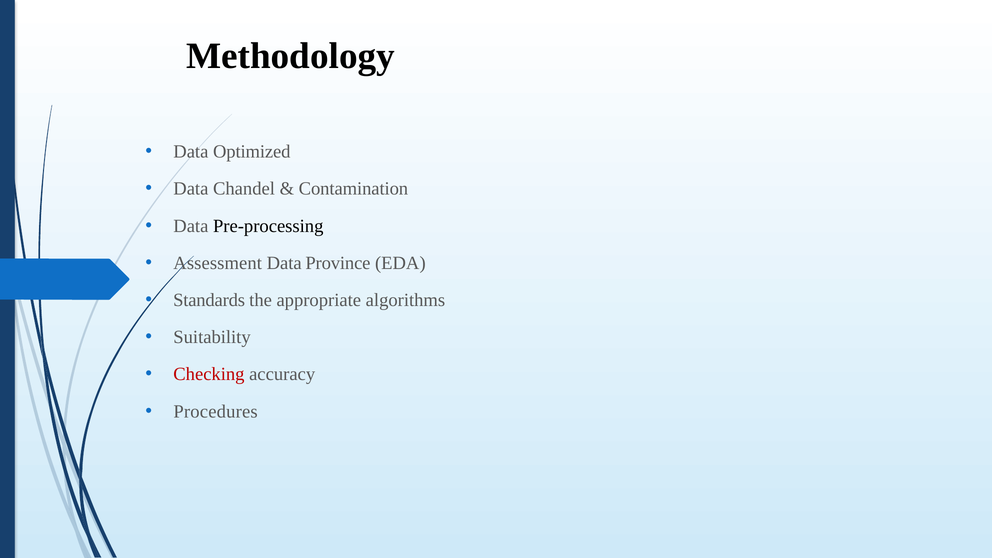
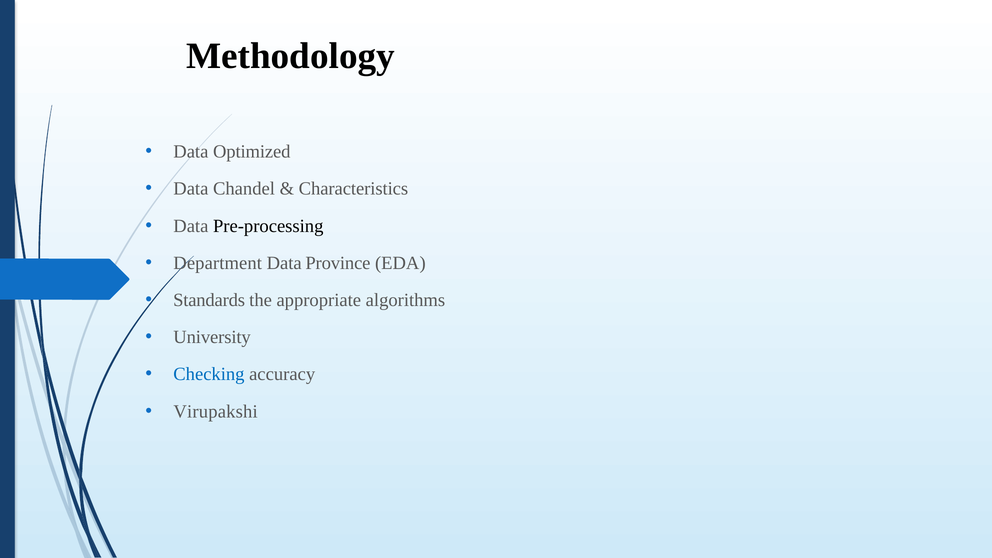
Contamination: Contamination -> Characteristics (353, 189)
Assessment: Assessment -> Department (218, 263)
Suitability: Suitability -> University (212, 337)
Checking colour: red -> blue (209, 374)
Procedures: Procedures -> Virupakshi (216, 411)
